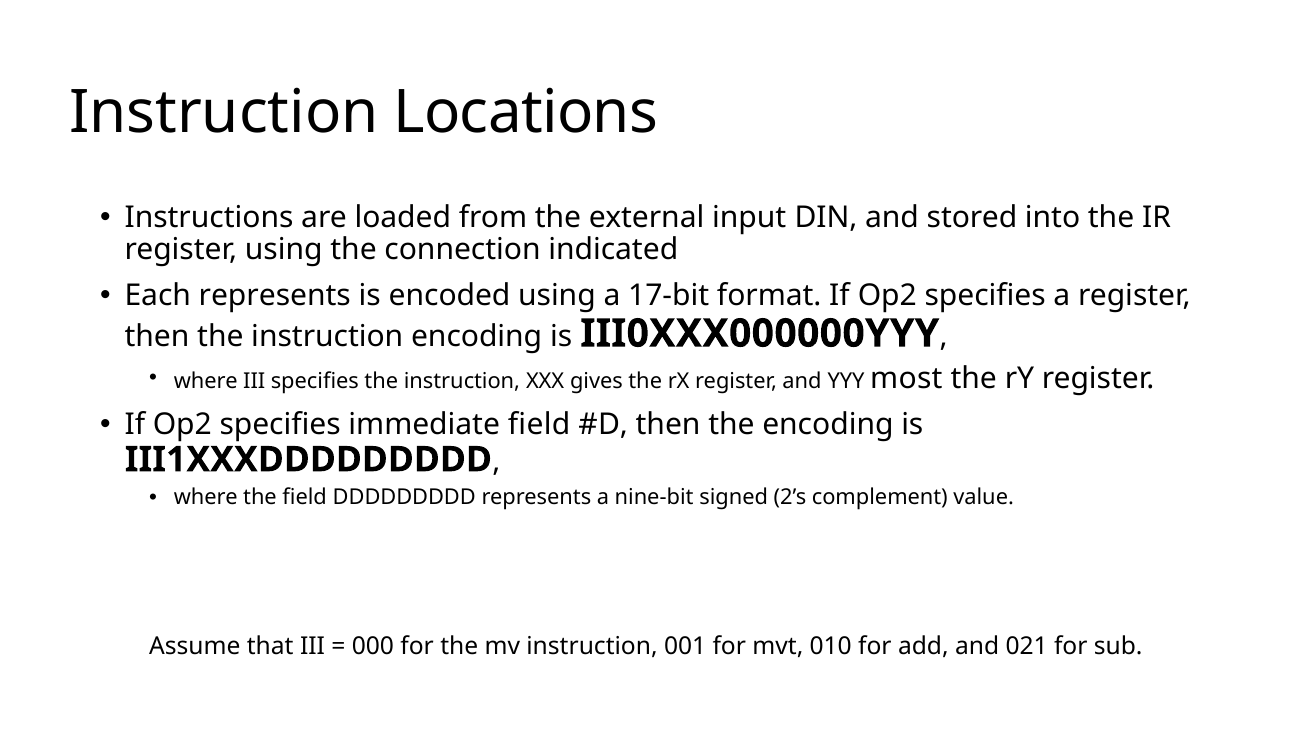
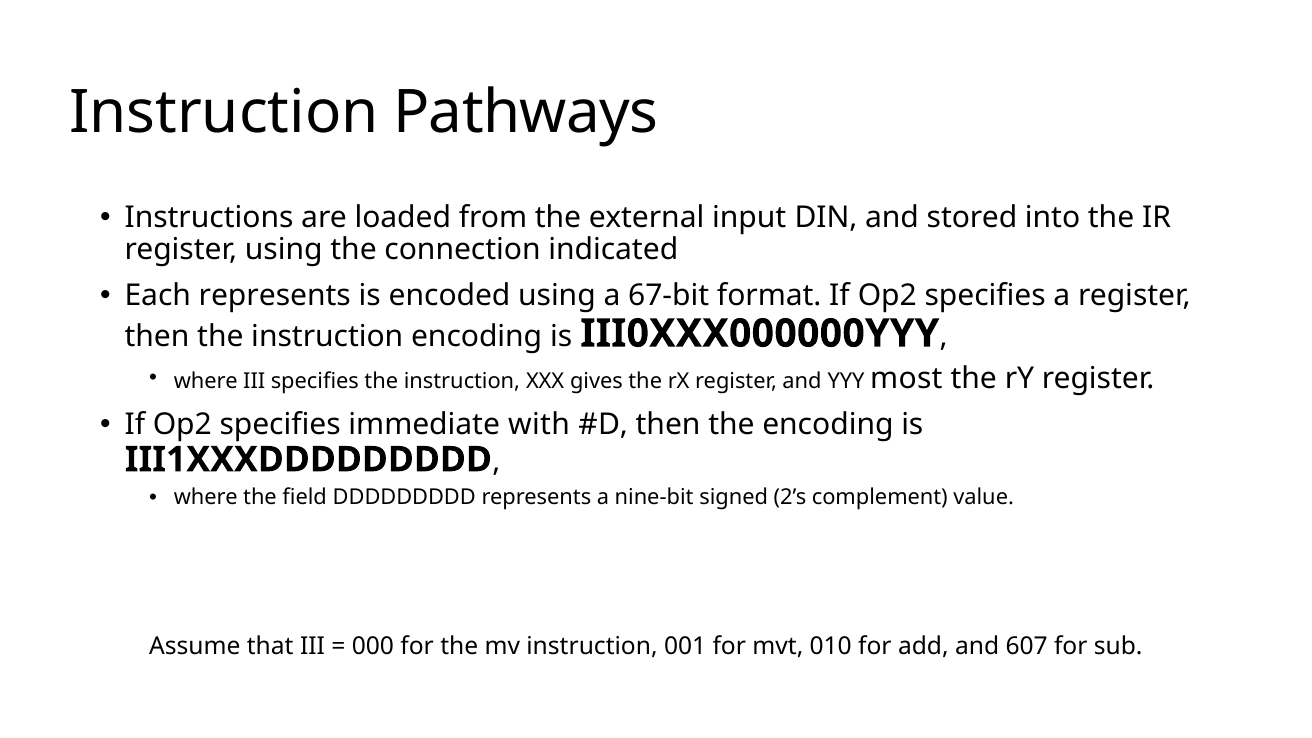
Locations: Locations -> Pathways (526, 113)
17-bit: 17-bit -> 67-bit (669, 296)
immediate field: field -> with (539, 424)
021: 021 -> 607 (1027, 647)
